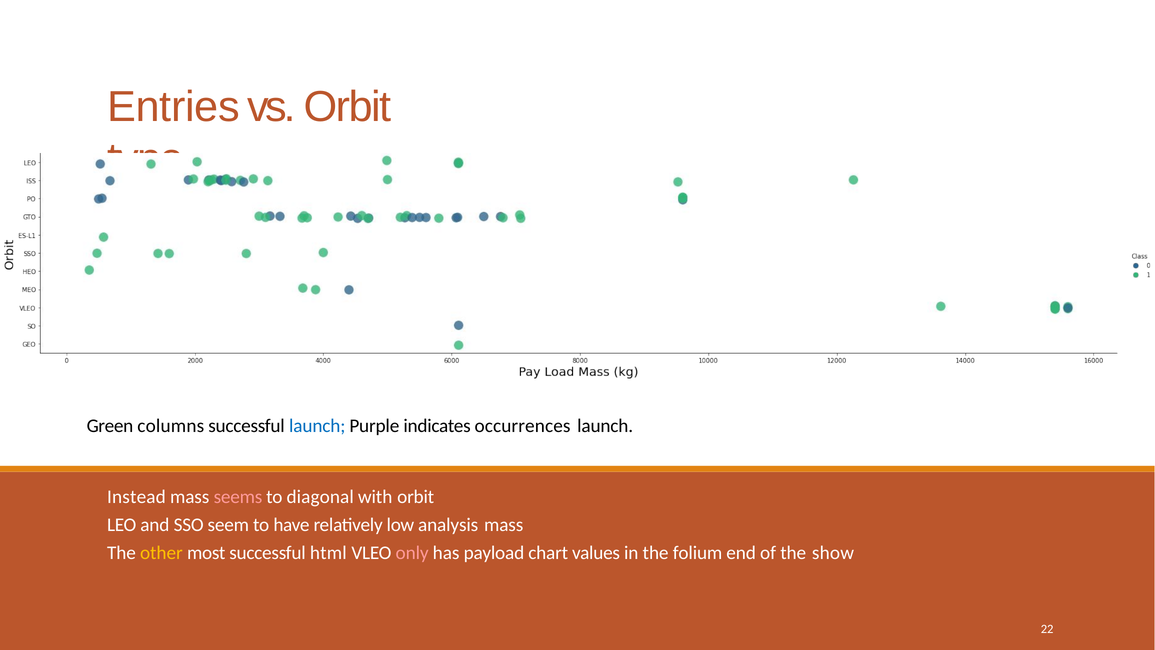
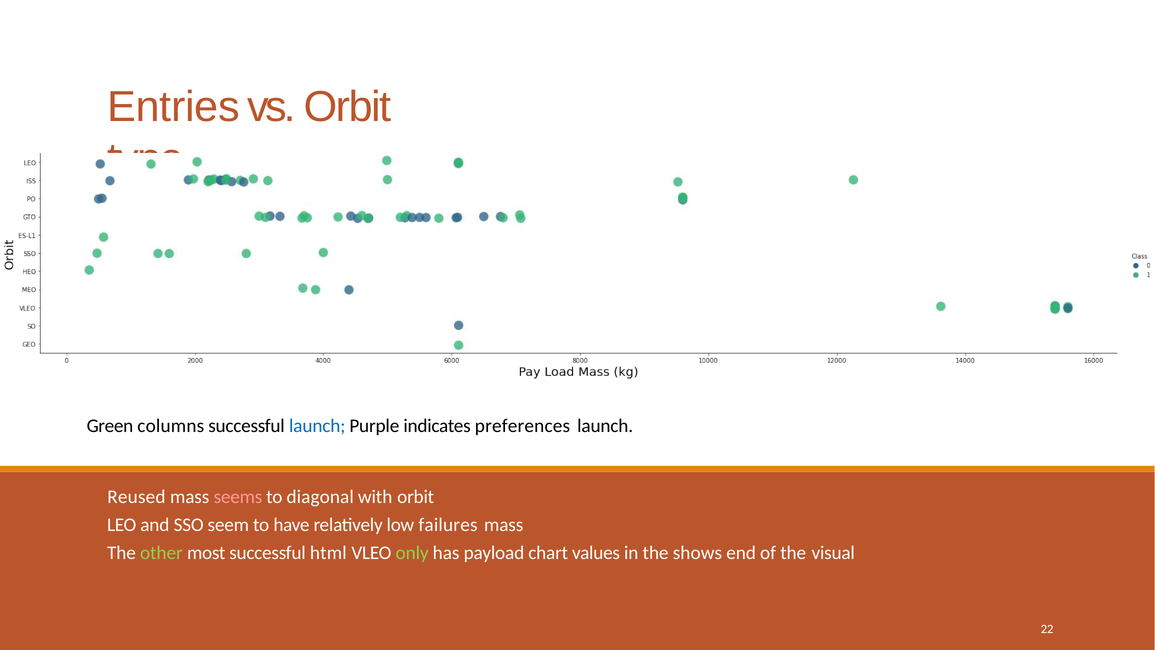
occurrences: occurrences -> preferences (522, 426)
Instead: Instead -> Reused (136, 497)
analysis: analysis -> failures (448, 525)
other colour: yellow -> light green (161, 553)
only colour: pink -> light green (412, 553)
folium: folium -> shows (697, 553)
show: show -> visual (833, 553)
